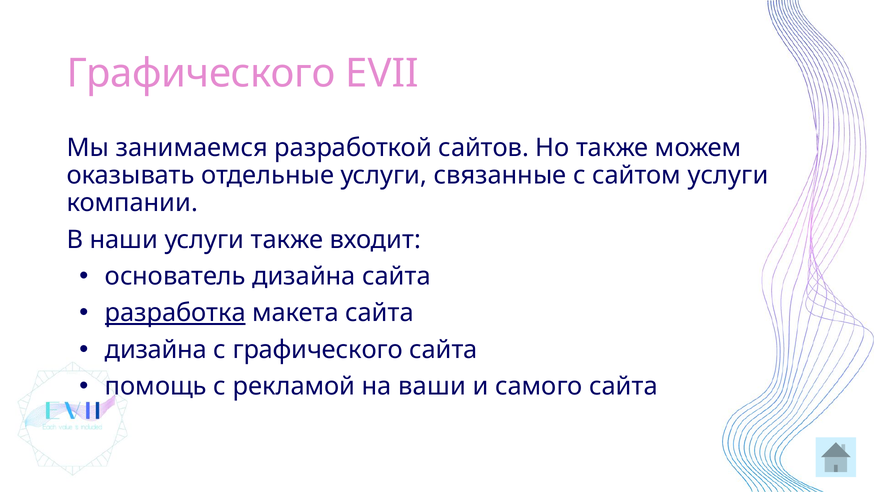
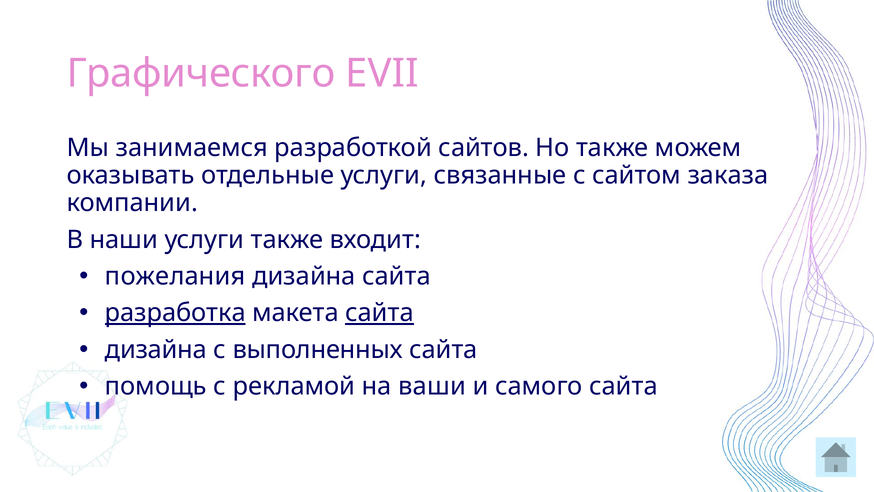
сайтом услуги: услуги -> заказа (728, 175)
основатель: основатель -> пожелания (175, 276)
сайта underline: none -> present (380, 313)
с графического: графического -> выполненных (318, 349)
